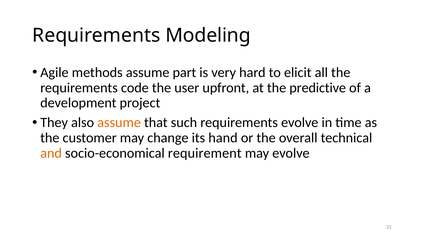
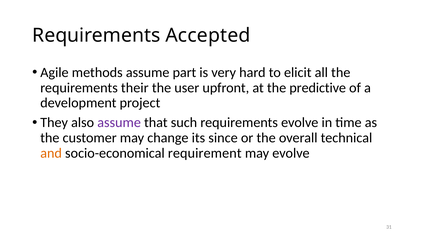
Modeling: Modeling -> Accepted (208, 36)
code: code -> their (135, 88)
assume colour: orange -> purple (119, 123)
hand: hand -> since (223, 138)
